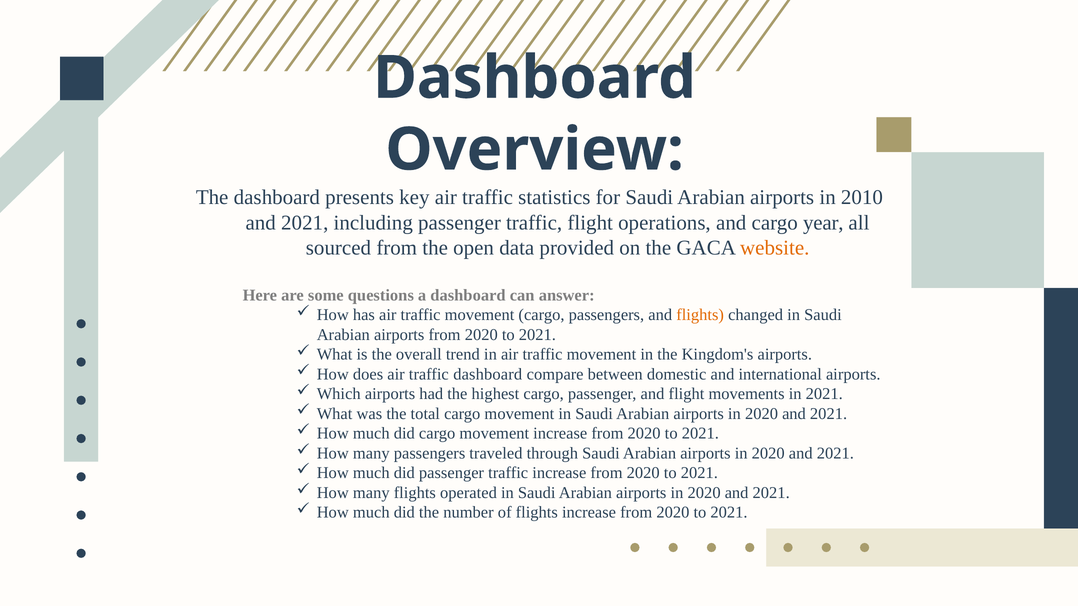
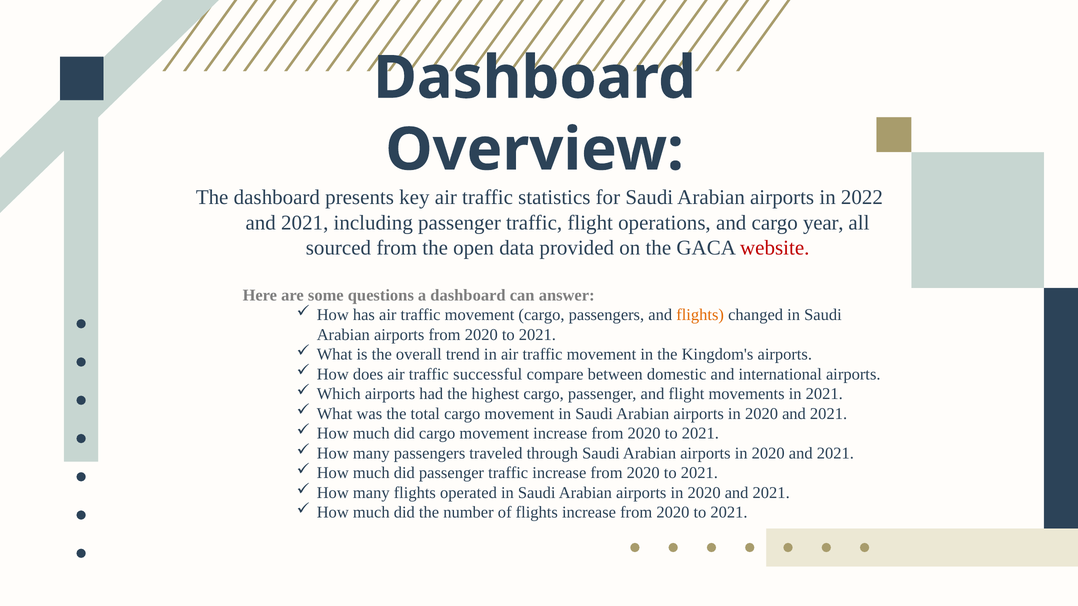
2010: 2010 -> 2022 (862, 198)
website colour: orange -> red (775, 248)
traffic dashboard: dashboard -> successful (488, 374)
